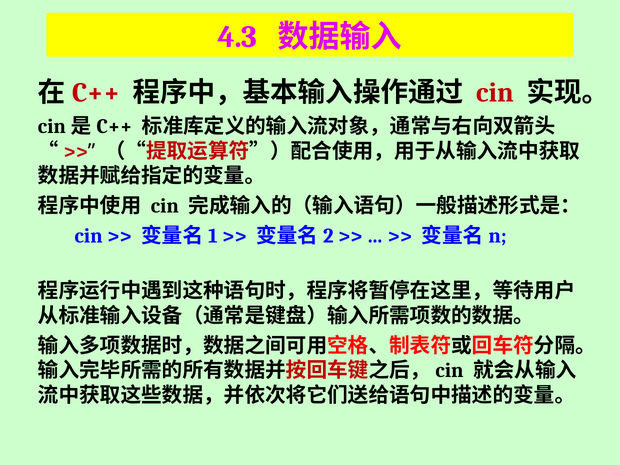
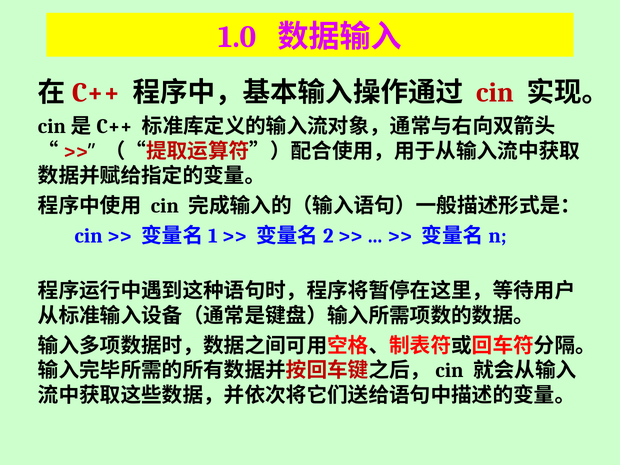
4.3: 4.3 -> 1.0 (237, 37)
